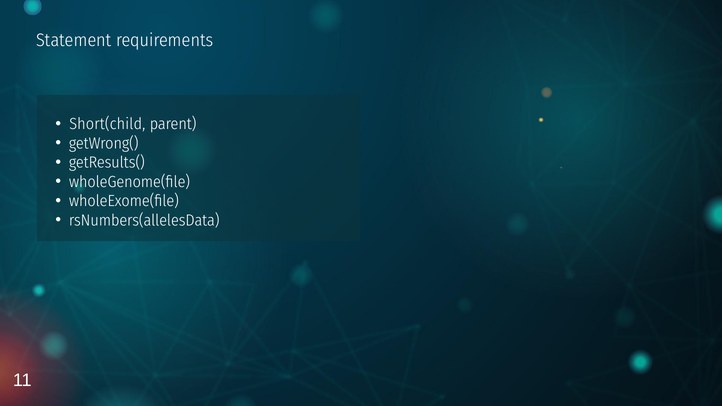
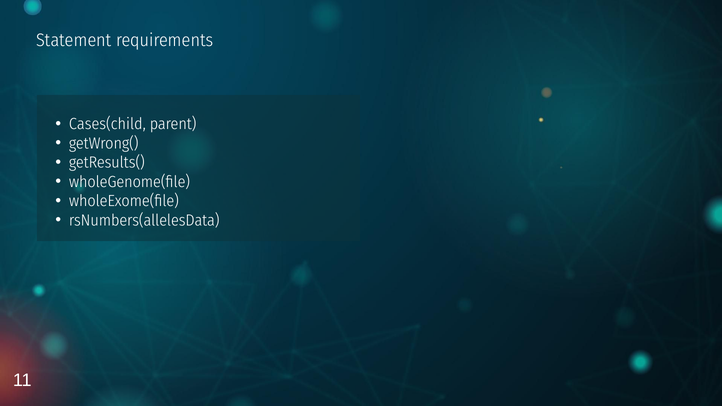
Short(child: Short(child -> Cases(child (107, 124)
